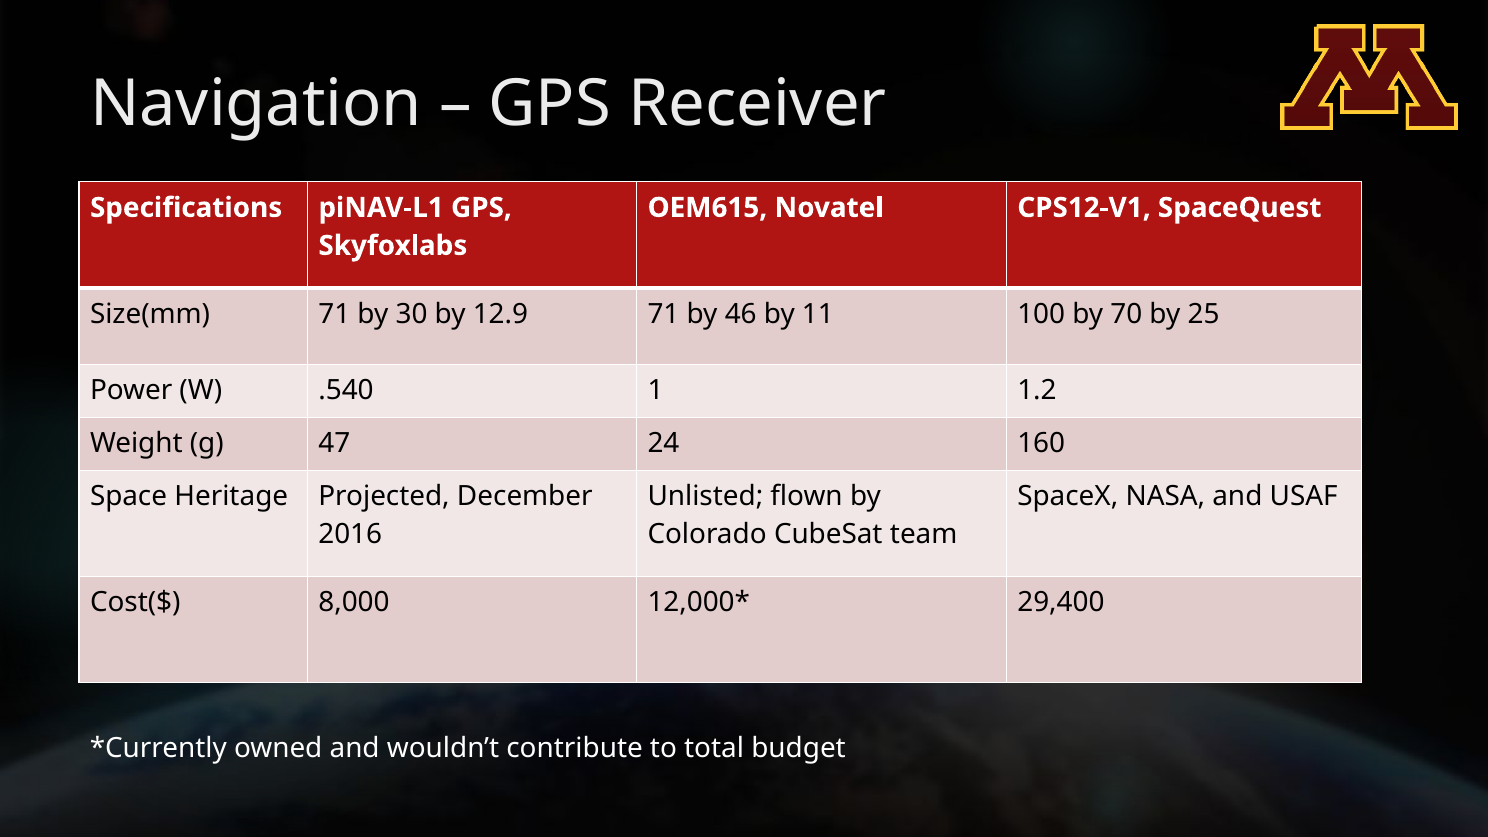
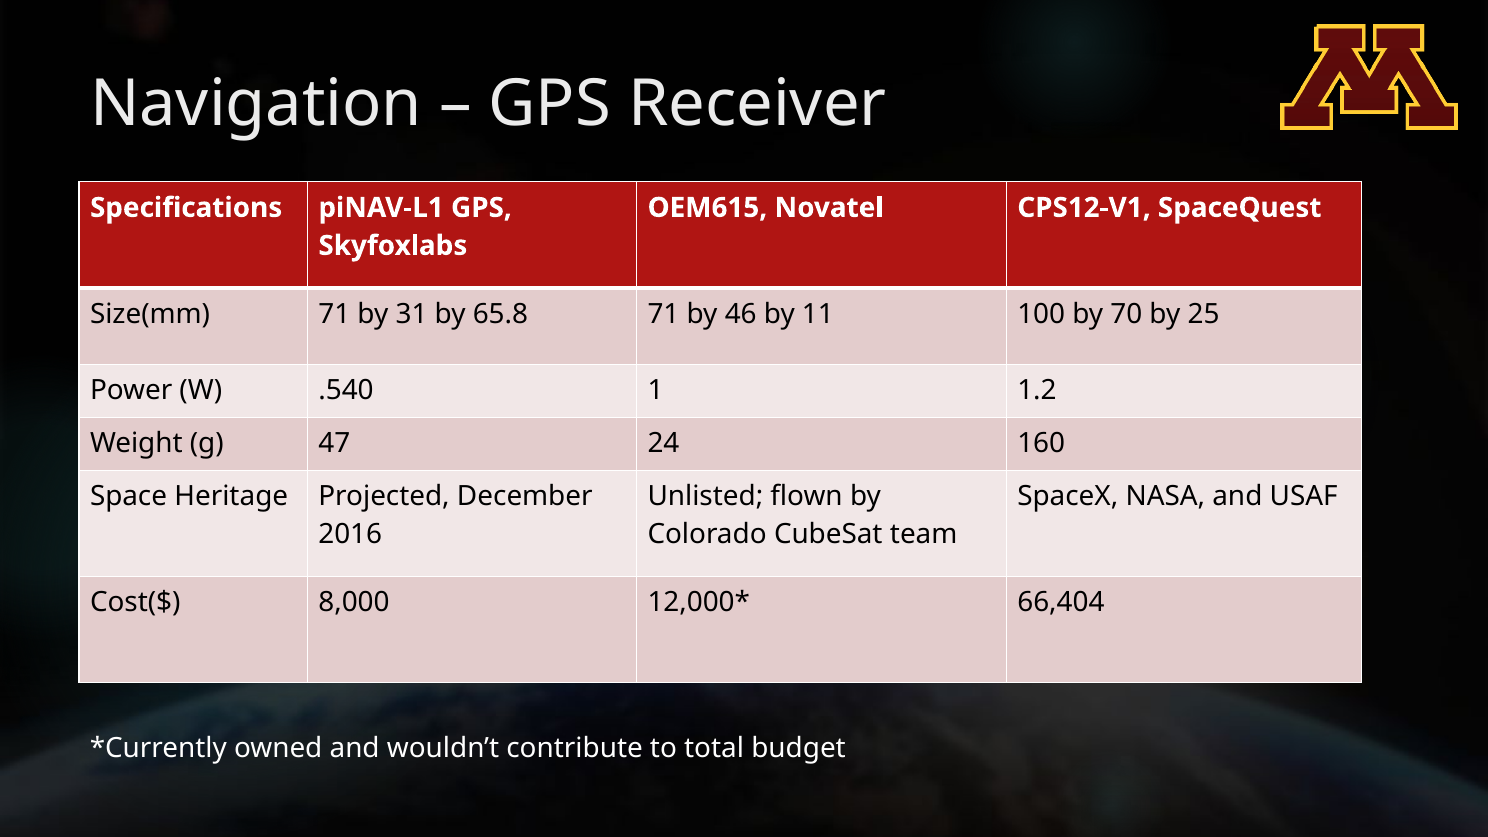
30: 30 -> 31 (412, 314)
12.9: 12.9 -> 65.8 (500, 314)
29,400: 29,400 -> 66,404 (1061, 603)
